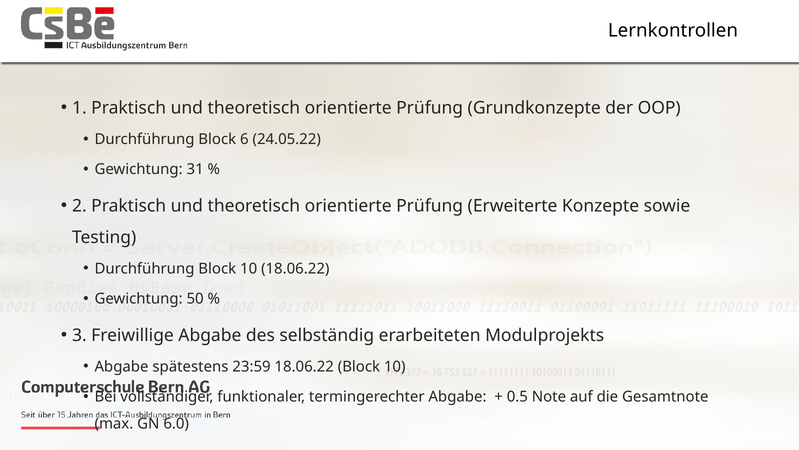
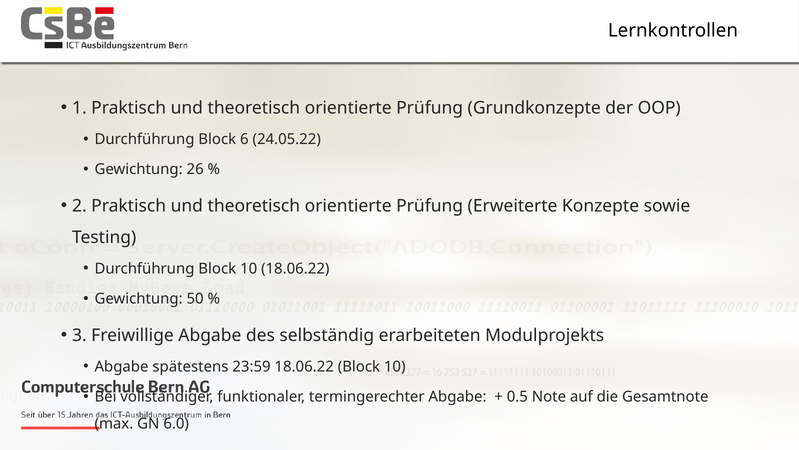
31: 31 -> 26 (195, 169)
